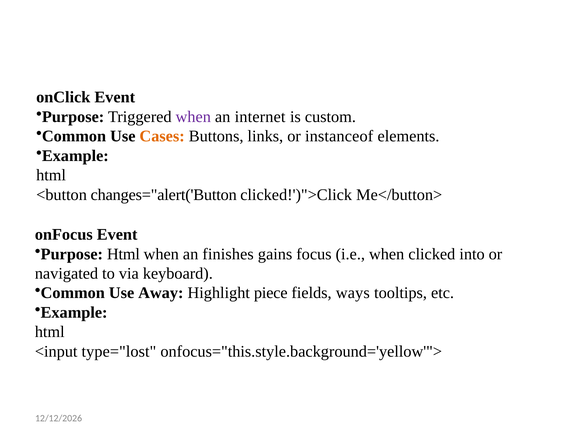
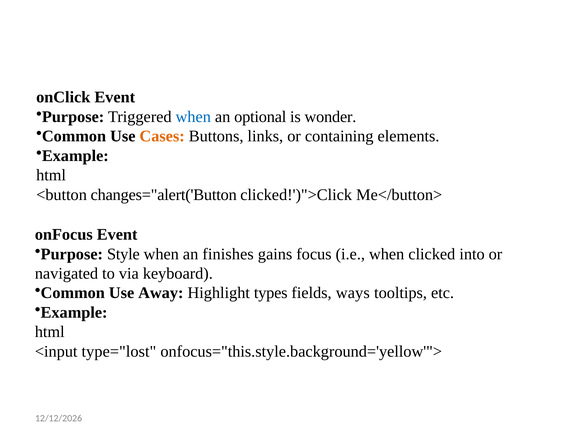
when colour: purple -> blue (193, 117)
internet: internet -> optional (260, 117)
custom: custom -> wonder (330, 117)
instanceof: instanceof -> containing (339, 136)
Purpose Html: Html -> Style (123, 254)
piece: piece -> types (271, 293)
